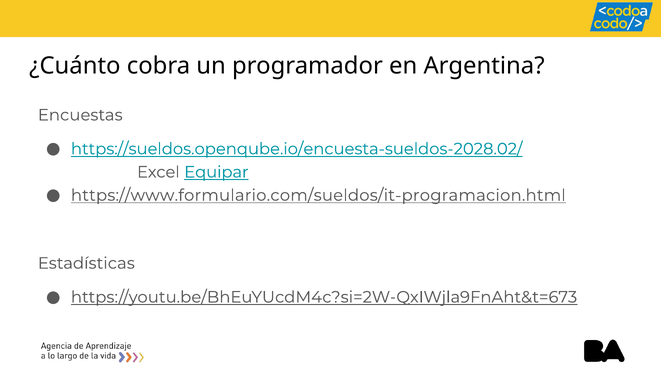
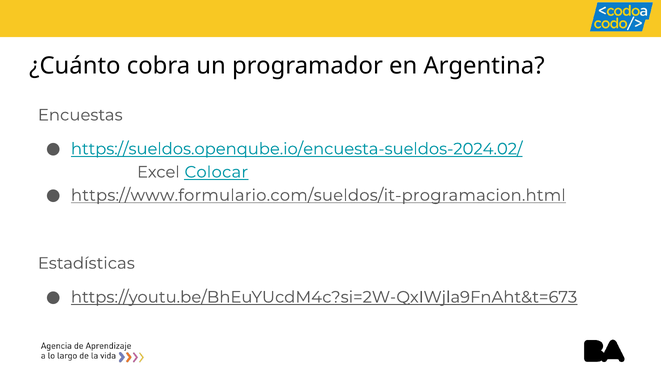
https://sueldos.openqube.io/encuesta-sueldos-2028.02/: https://sueldos.openqube.io/encuesta-sueldos-2028.02/ -> https://sueldos.openqube.io/encuesta-sueldos-2024.02/ (297, 149)
Equipar: Equipar -> Colocar (216, 172)
